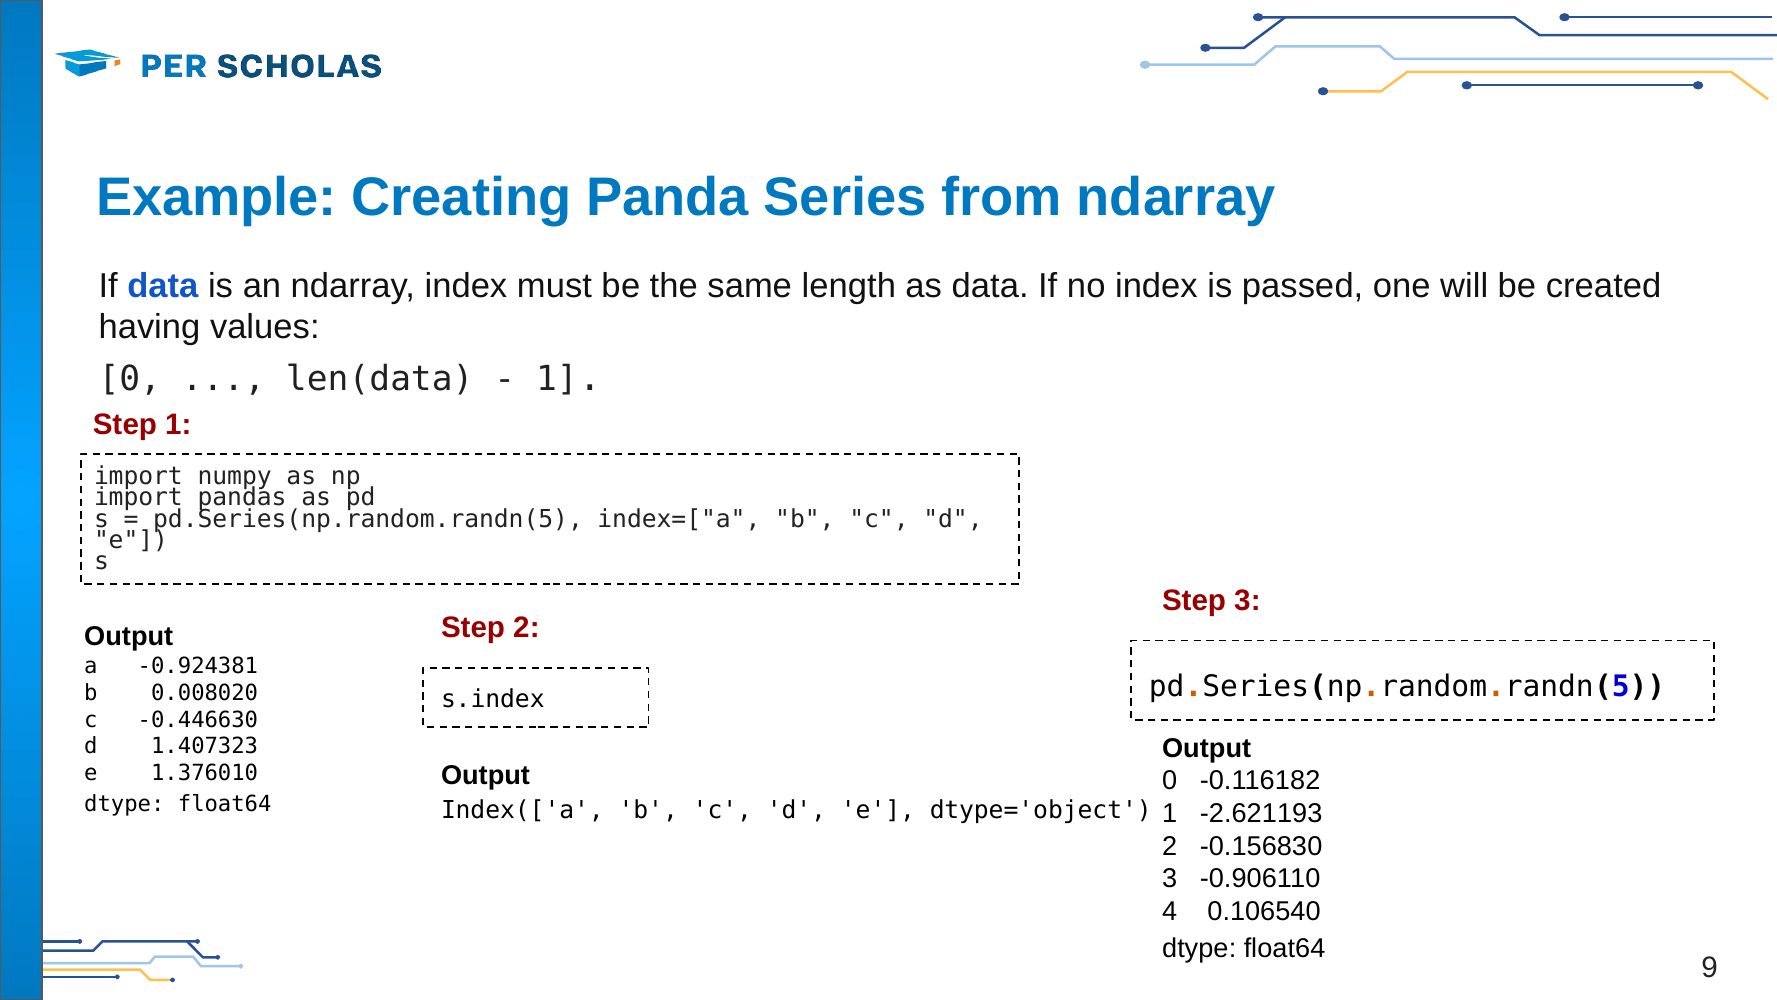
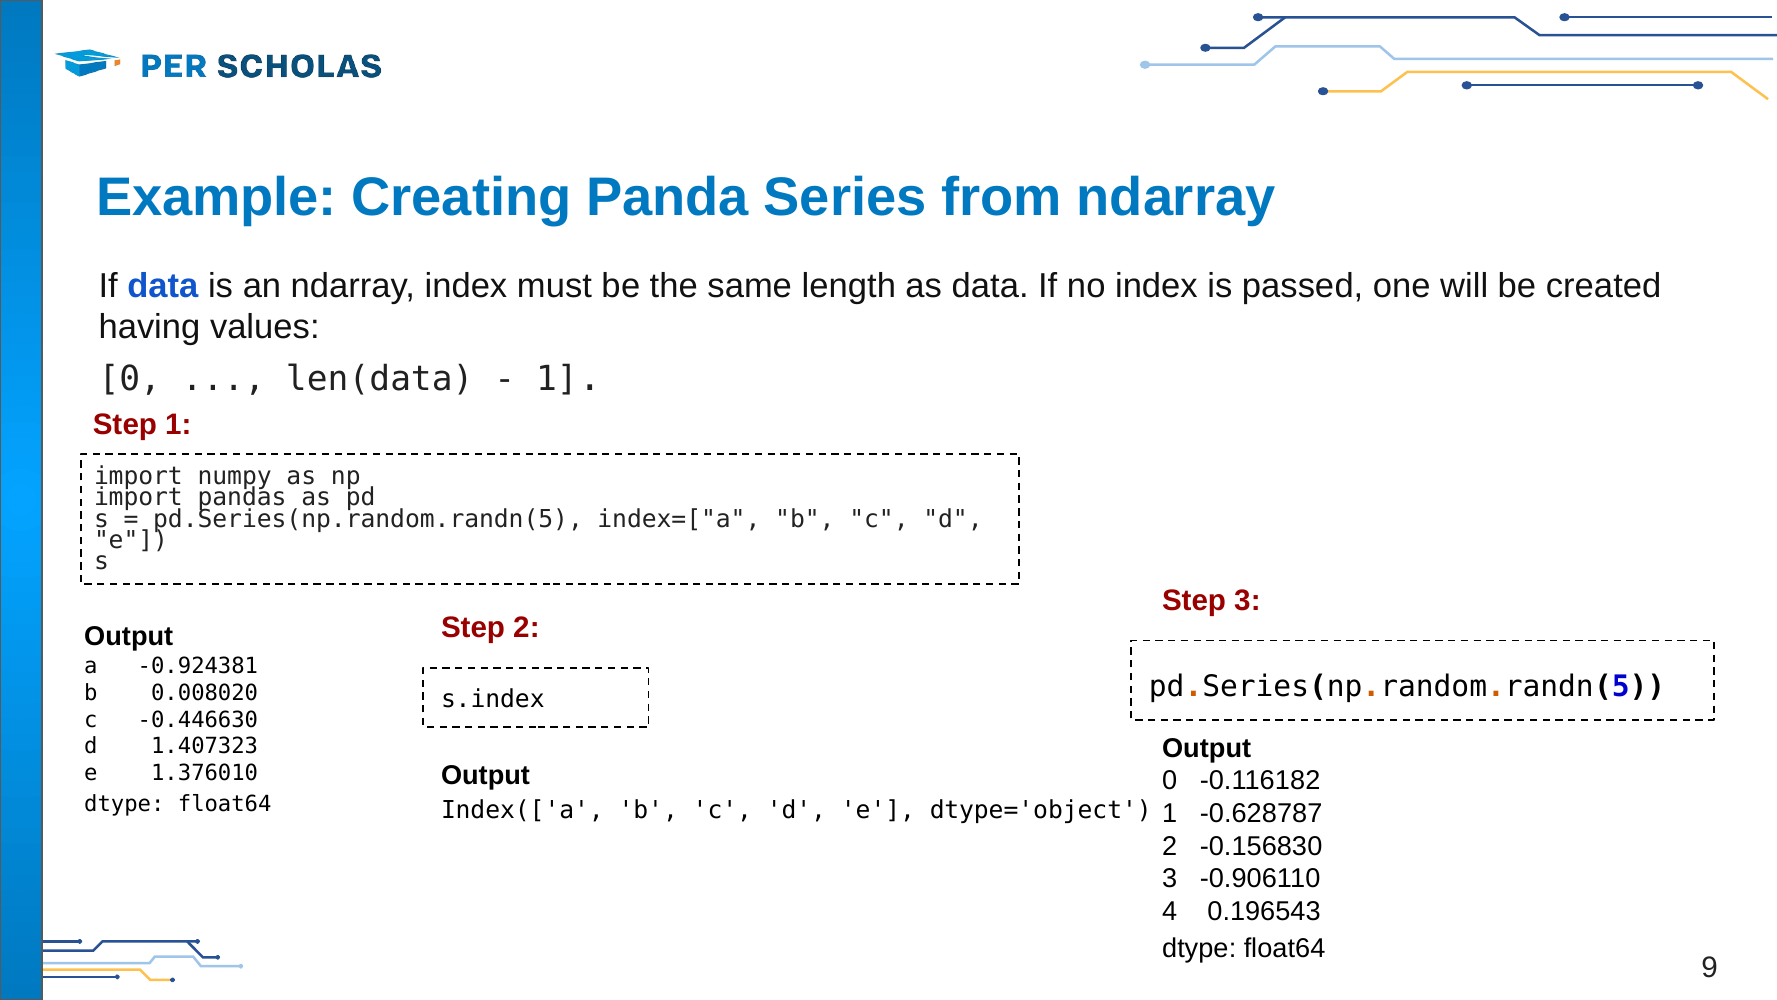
-2.621193: -2.621193 -> -0.628787 (1261, 813)
0.106540: 0.106540 -> 0.196543 (1264, 911)
